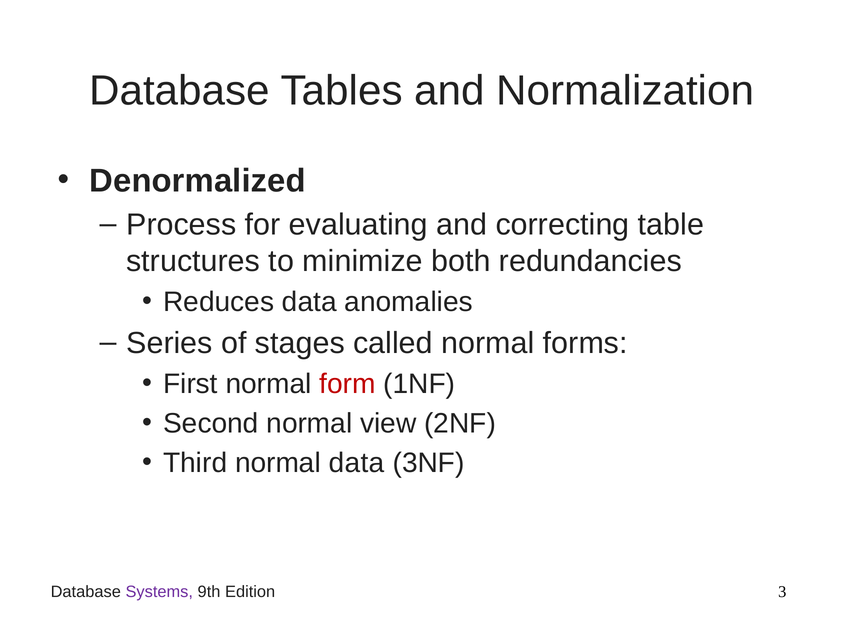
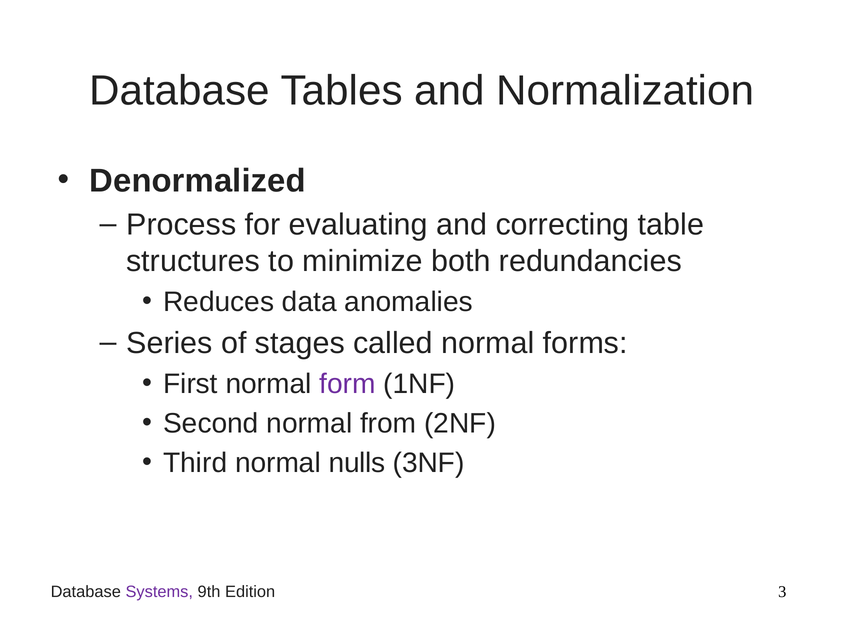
form colour: red -> purple (347, 384)
view: view -> from (388, 423)
normal data: data -> nulls (357, 463)
